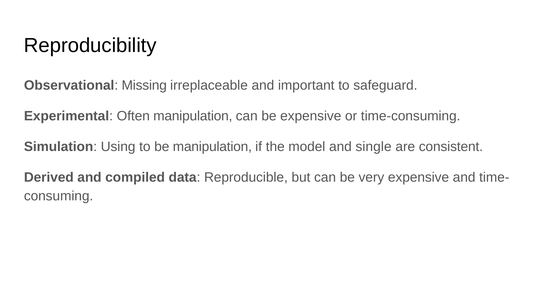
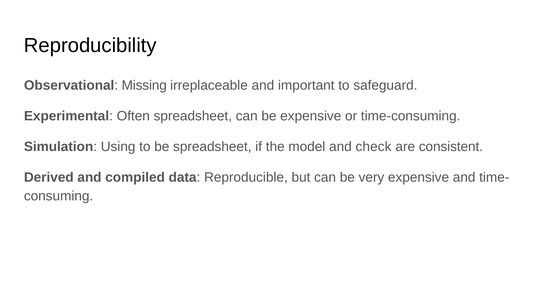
Often manipulation: manipulation -> spreadsheet (193, 116)
be manipulation: manipulation -> spreadsheet (212, 147)
single: single -> check (374, 147)
